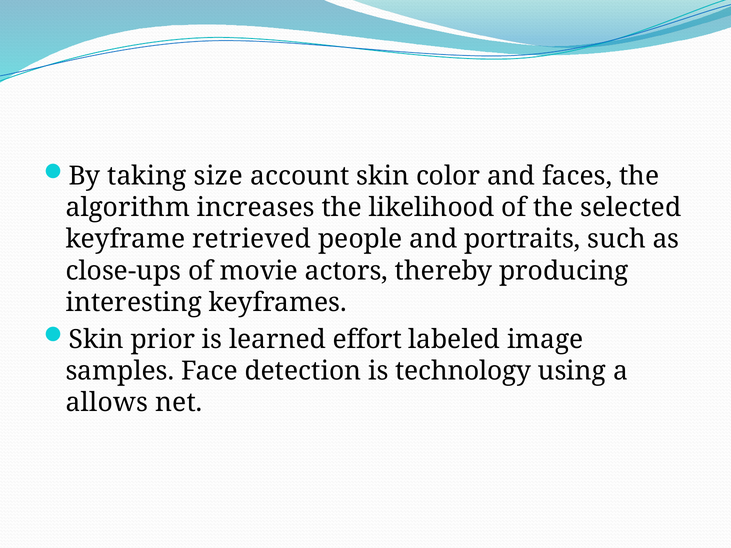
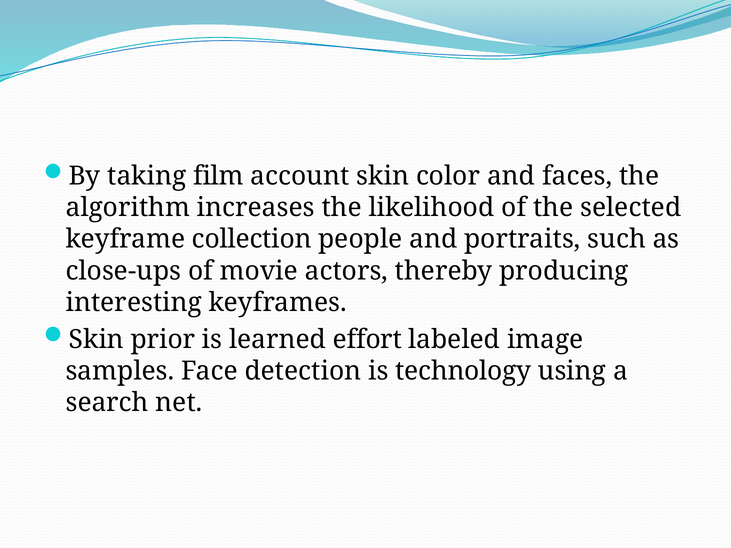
size: size -> film (219, 176)
retrieved: retrieved -> collection (252, 239)
allows: allows -> search (107, 403)
